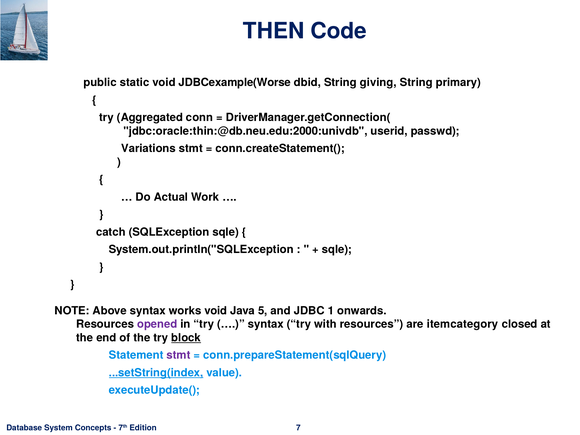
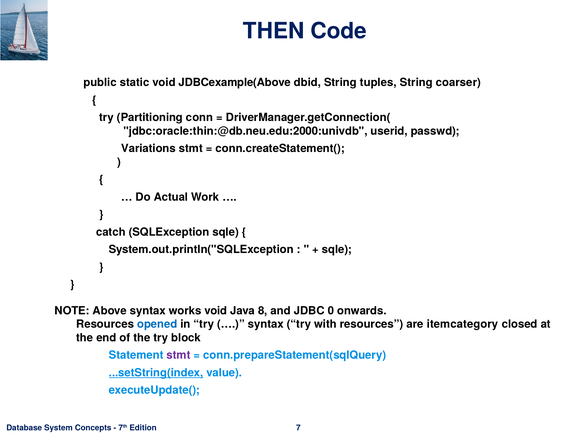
JDBCexample(Worse: JDBCexample(Worse -> JDBCexample(Above (235, 82)
giving: giving -> tuples (378, 82)
primary: primary -> coarser (458, 82)
Aggregated: Aggregated -> Partitioning (150, 117)
5: 5 -> 8 (263, 311)
1: 1 -> 0 (331, 311)
opened colour: purple -> blue (157, 324)
block underline: present -> none (186, 338)
